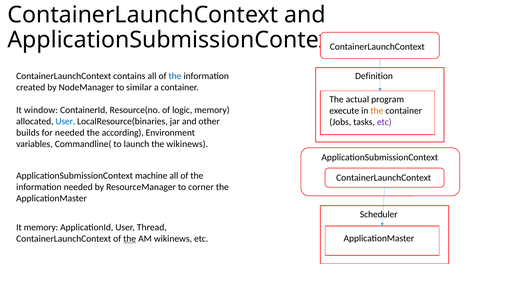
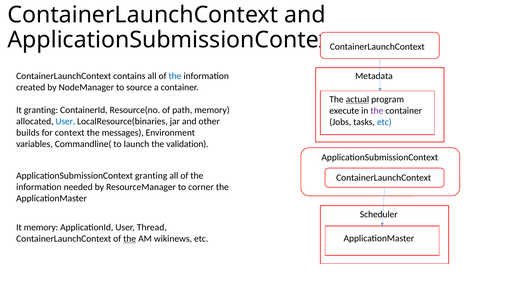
Definition: Definition -> Metadata (374, 76)
similar: similar -> source (139, 87)
actual underline: none -> present (357, 99)
It window: window -> granting (41, 110)
logic: logic -> path (182, 110)
the colour: orange -> purple (377, 111)
etc colour: purple -> blue (384, 122)
for needed: needed -> context (70, 133)
according: according -> messages (123, 133)
the wikinews: wikinews -> validation (187, 144)
ApplicationSubmissionContext machine: machine -> granting (151, 176)
